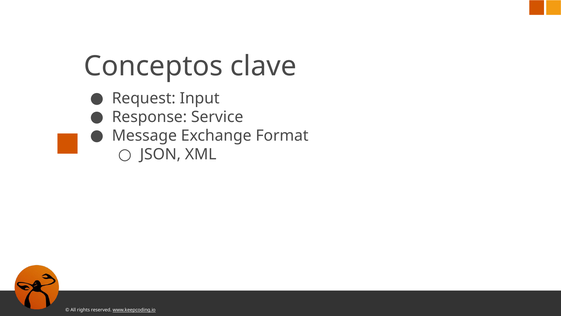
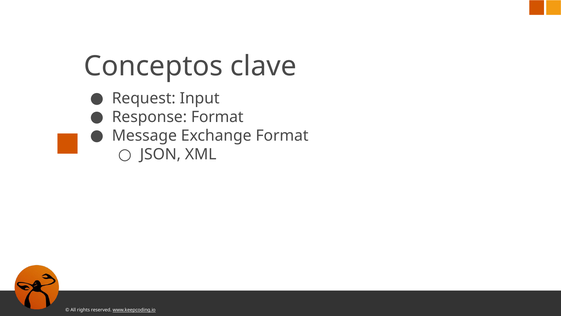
Response Service: Service -> Format (217, 117)
